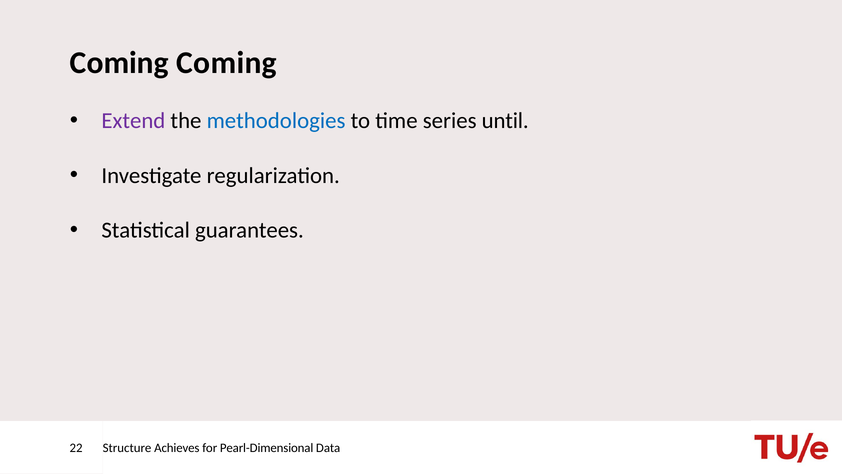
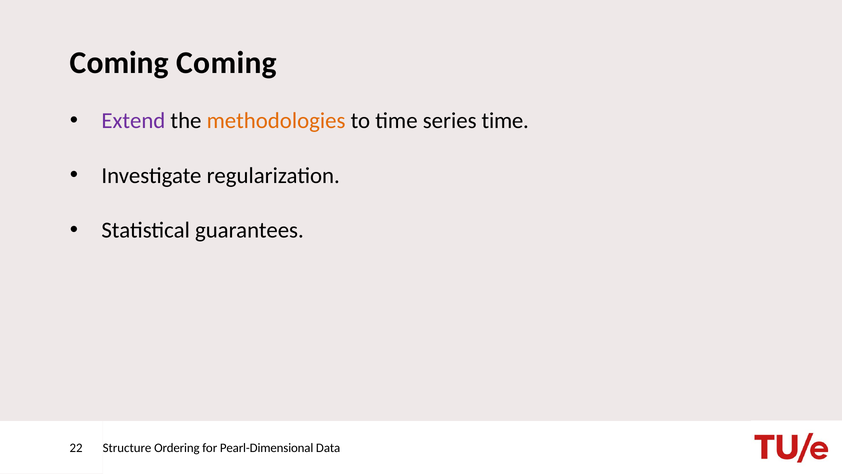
methodologies colour: blue -> orange (276, 121)
series until: until -> time (505, 121)
Achieves: Achieves -> Ordering (177, 448)
